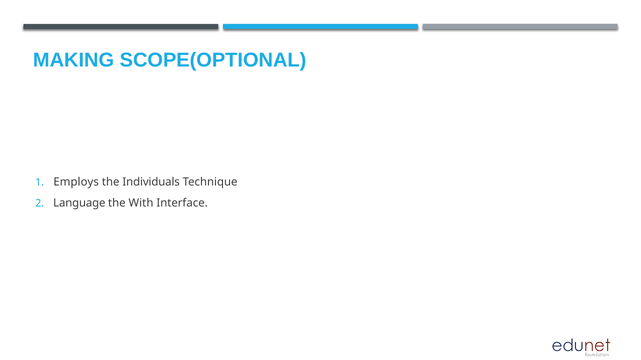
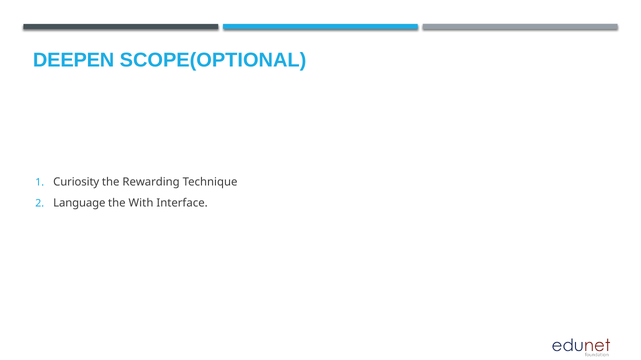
MAKING: MAKING -> DEEPEN (74, 60)
Employs: Employs -> Curiosity (76, 182)
Individuals: Individuals -> Rewarding (151, 182)
